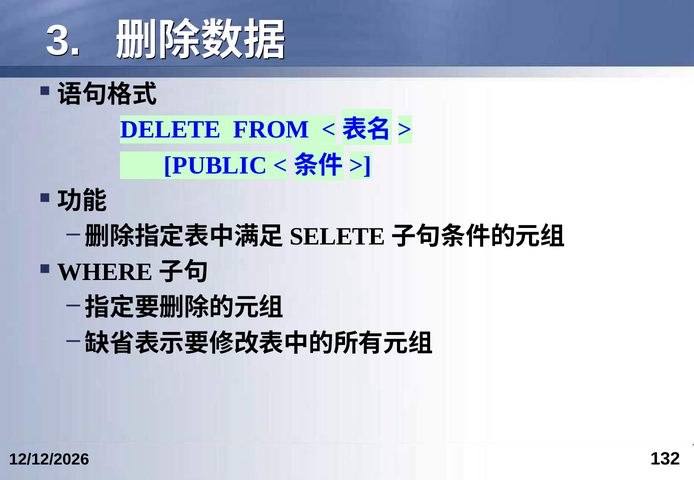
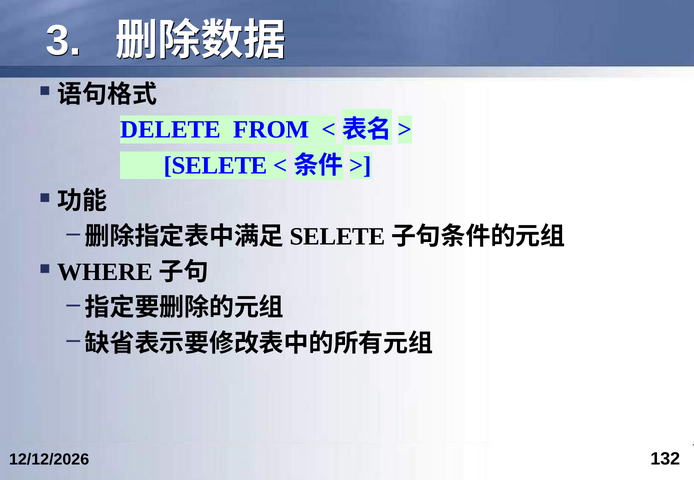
PUBLIC: PUBLIC -> SELETE (216, 165)
